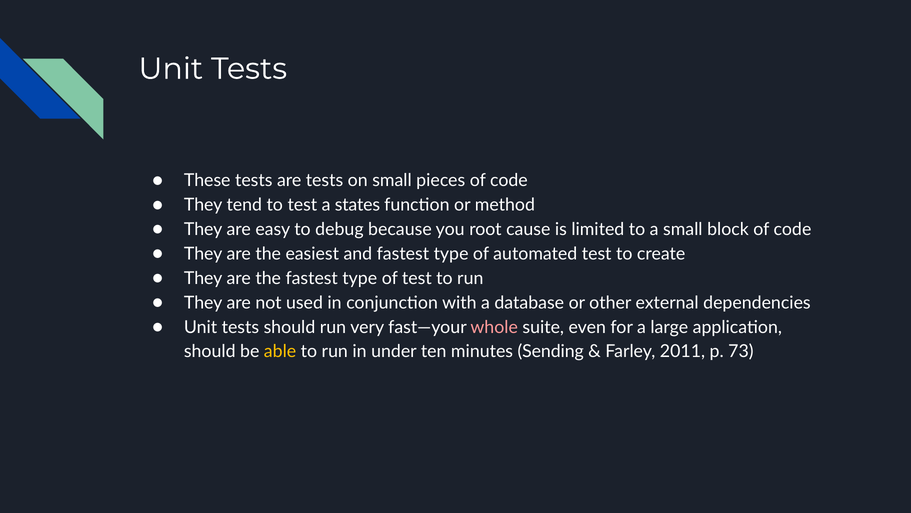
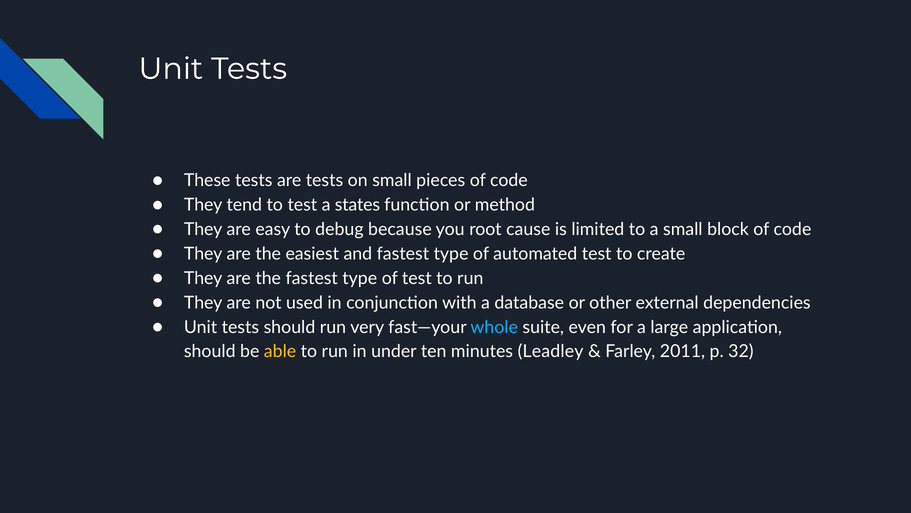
whole colour: pink -> light blue (494, 327)
Sending: Sending -> Leadley (551, 351)
73: 73 -> 32 (741, 351)
